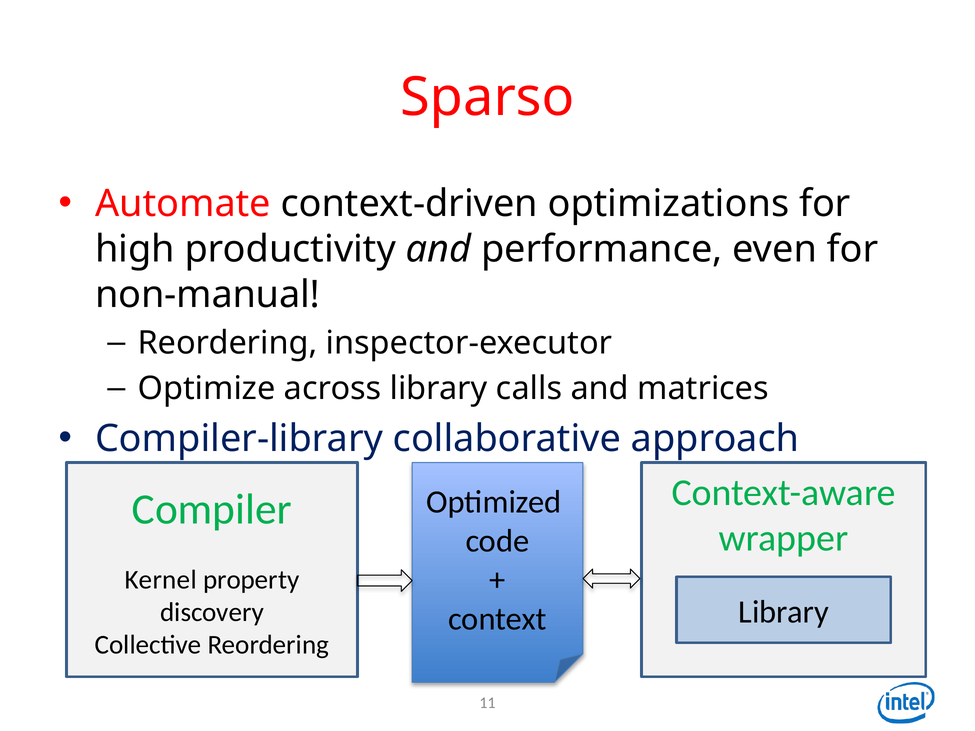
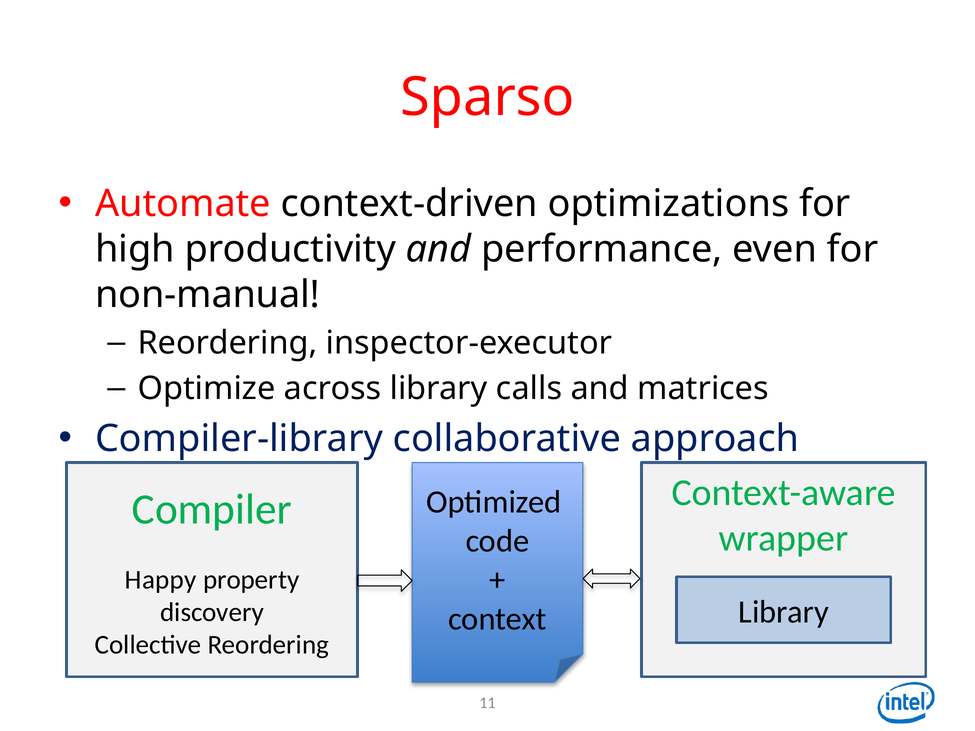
Kernel: Kernel -> Happy (161, 580)
